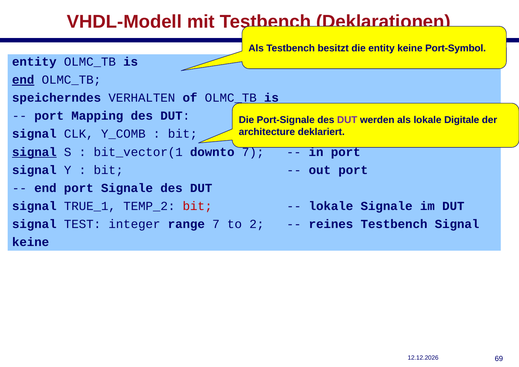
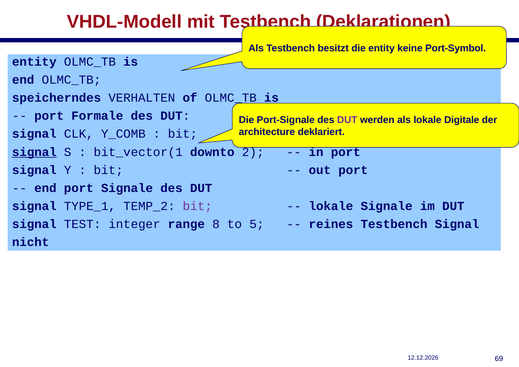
end underline: present -> none (23, 80)
Mapping: Mapping -> Formale (97, 116)
downto 7: 7 -> 2 (253, 152)
TRUE_1: TRUE_1 -> TYPE_1 (90, 206)
bit colour: red -> purple (197, 206)
range 7: 7 -> 8 (216, 224)
2: 2 -> 5 (257, 224)
keine: keine -> nicht (31, 242)
